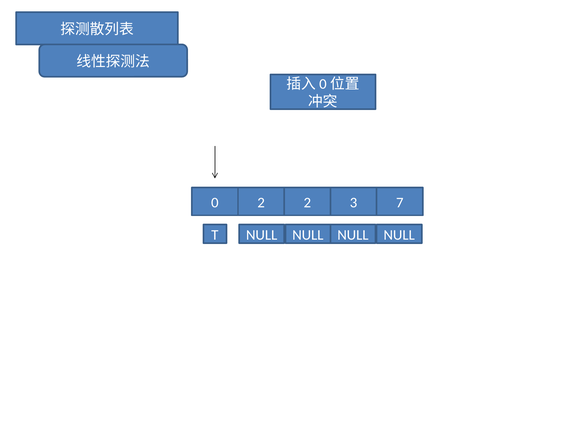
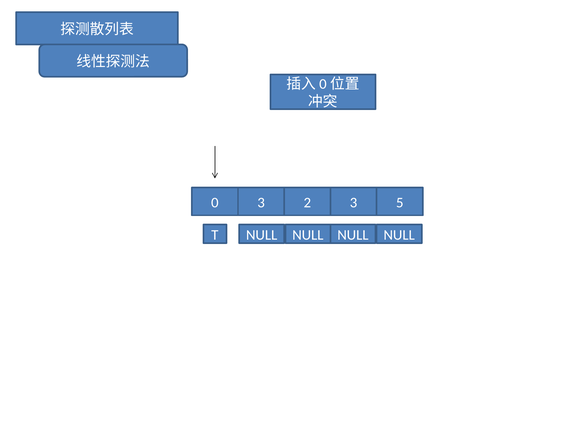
0 2: 2 -> 3 (261, 203)
7: 7 -> 5 (400, 203)
